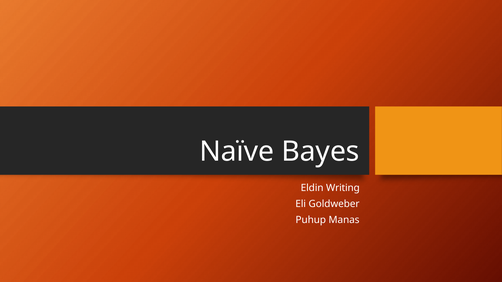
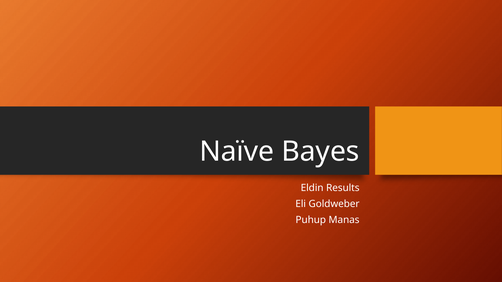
Writing: Writing -> Results (343, 188)
